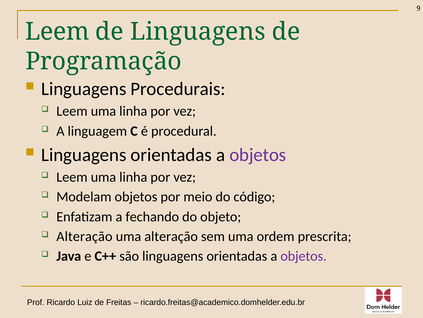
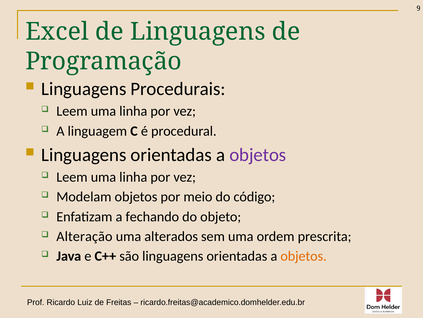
Leem: Leem -> Excel (57, 32)
uma alteração: alteração -> alterados (171, 236)
objetos colour: purple -> orange (304, 256)
